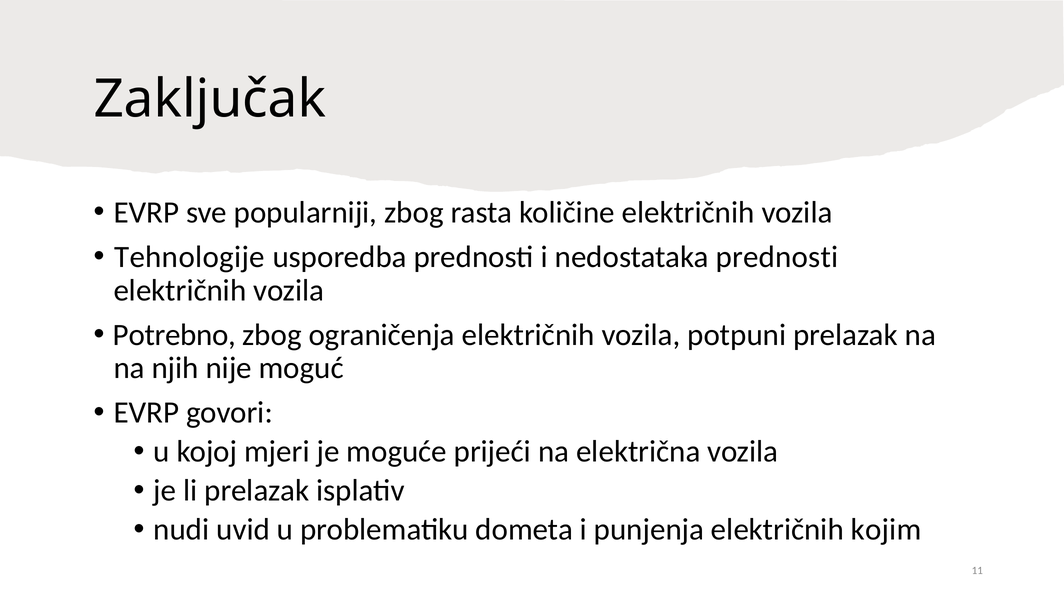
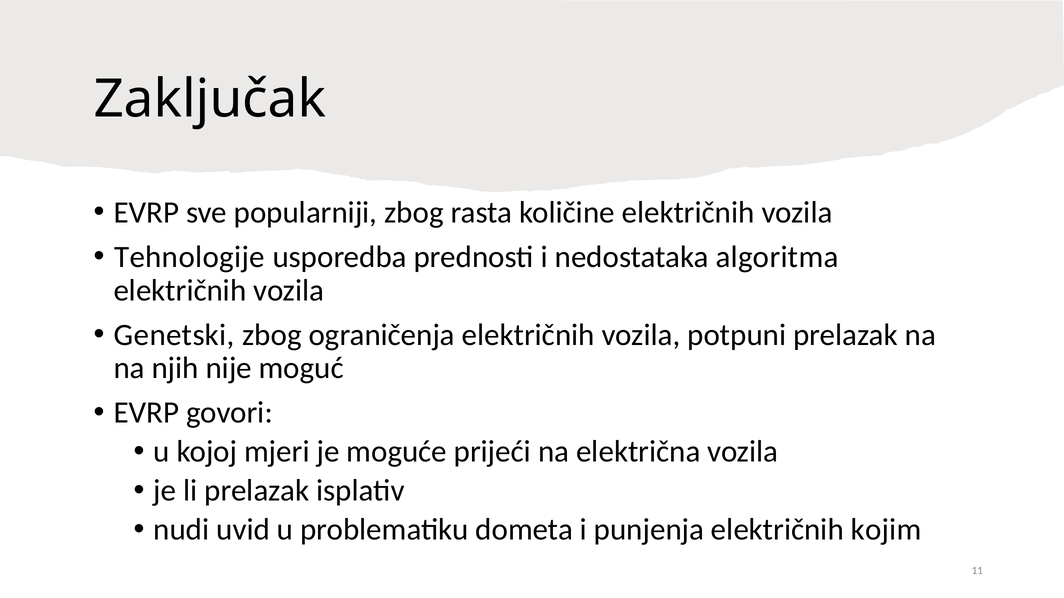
nedostataka prednosti: prednosti -> algoritma (777, 257)
Potrebno: Potrebno -> Genetski (174, 335)
